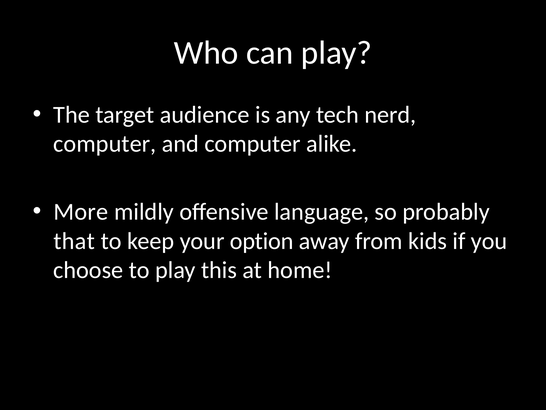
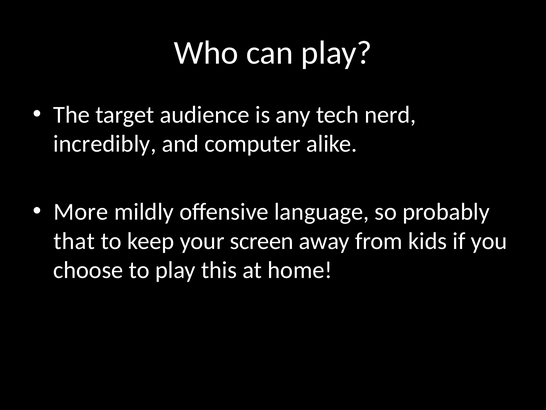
computer: computer -> incredibly (105, 144)
option: option -> screen (262, 241)
